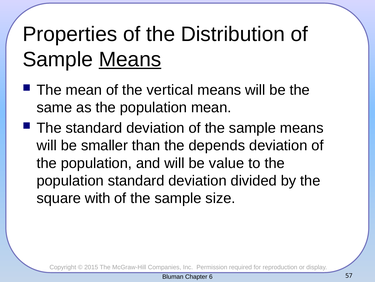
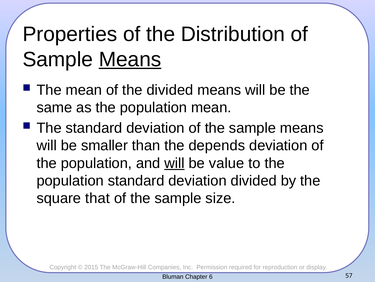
the vertical: vertical -> divided (170, 90)
will underline: none -> present (174, 163)
with: with -> that (98, 198)
